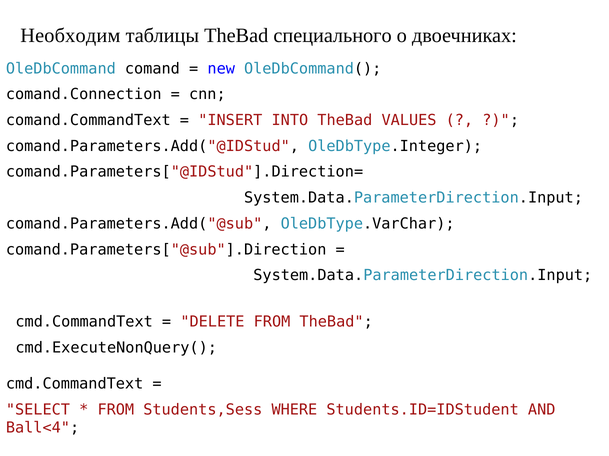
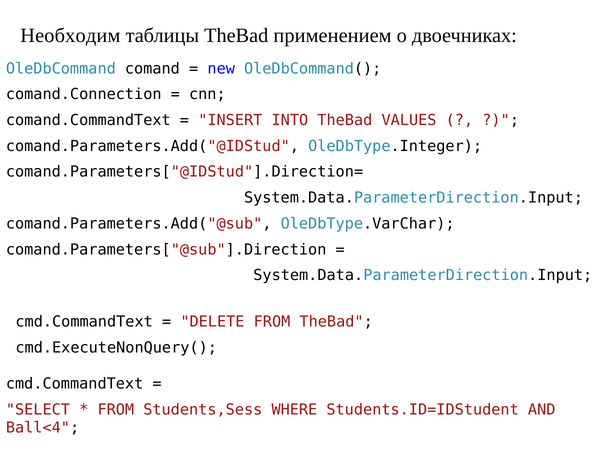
специального: специального -> применением (333, 36)
